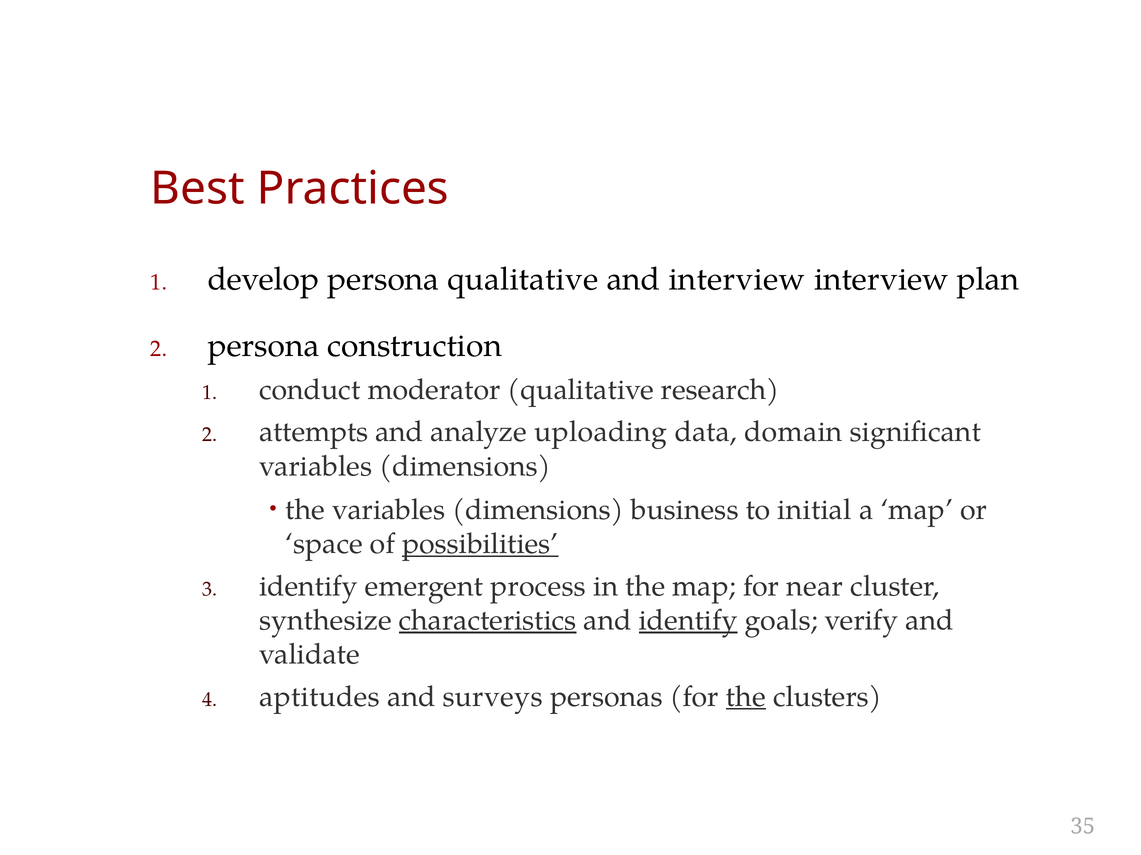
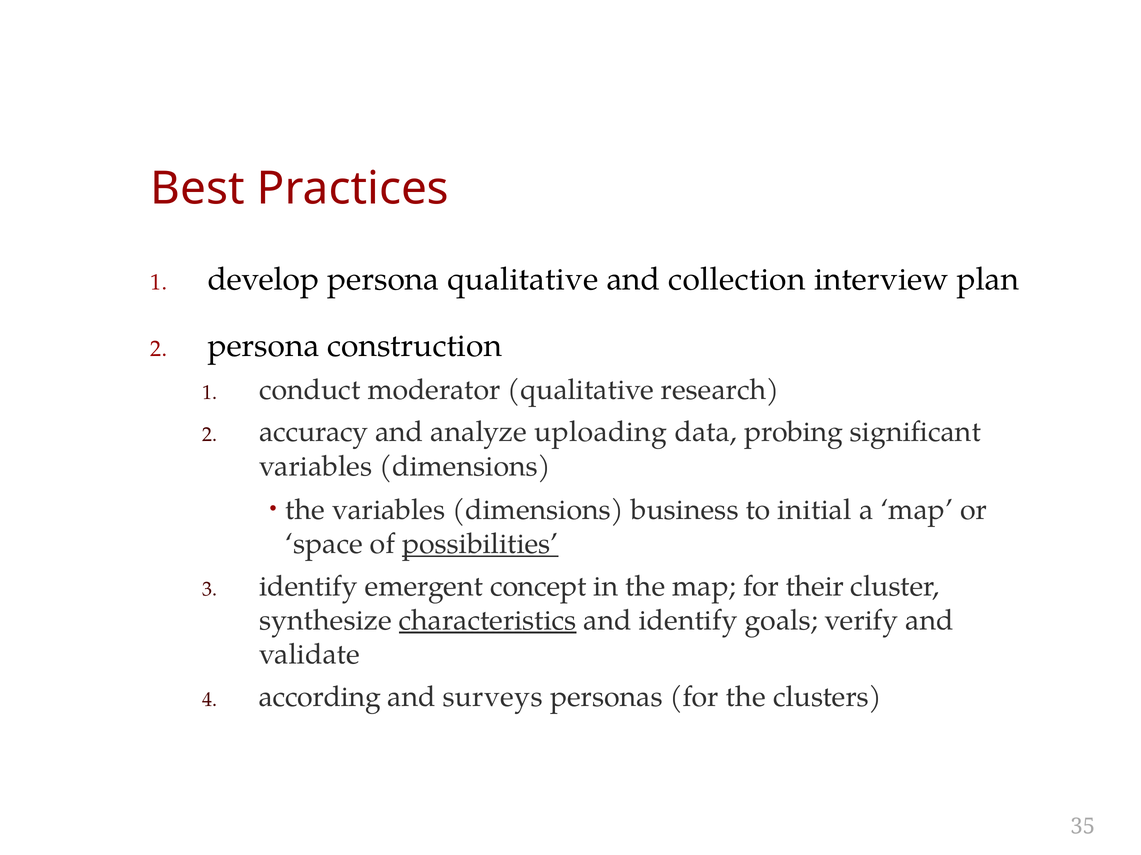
and interview: interview -> collection (737, 280)
attempts: attempts -> accuracy (314, 432)
domain: domain -> probing (794, 432)
process: process -> concept (538, 587)
near: near -> their (815, 587)
identify underline: present -> none (688, 621)
aptitudes: aptitudes -> according (320, 697)
the underline: present -> none (746, 697)
